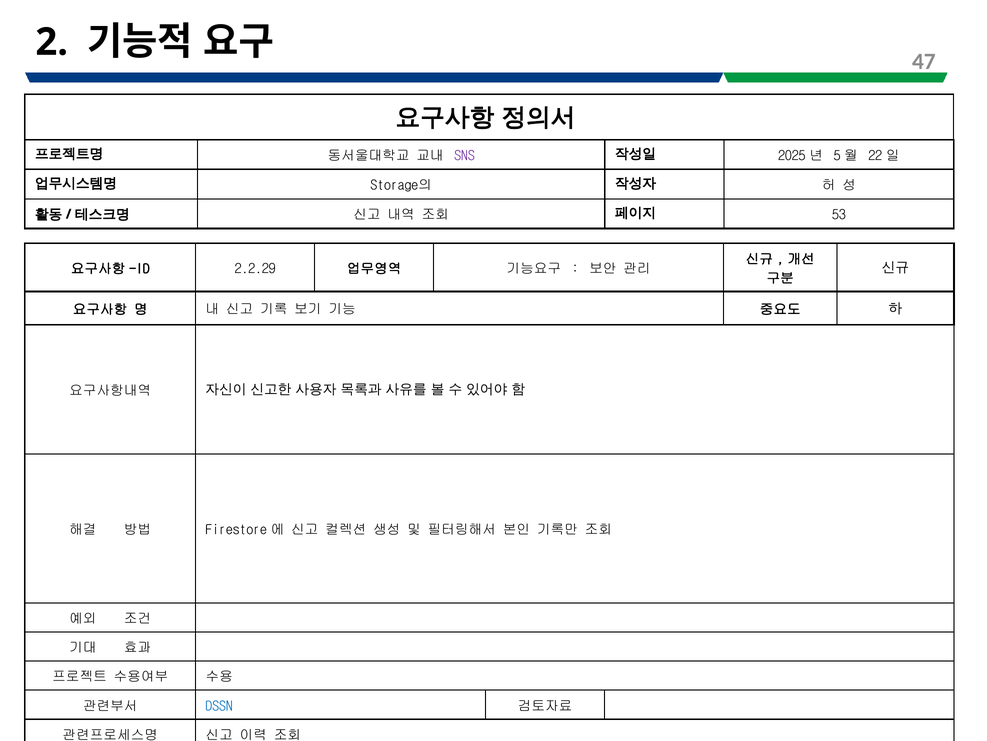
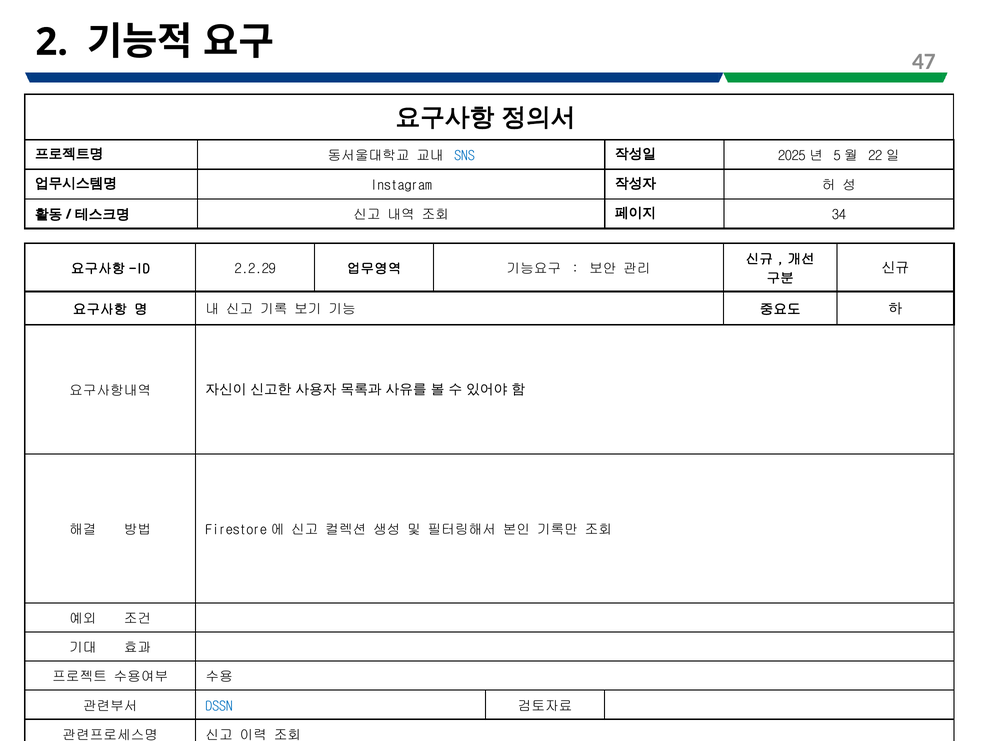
SNS colour: purple -> blue (465, 156)
Storage의: Storage의 -> Instagram (401, 185)
53: 53 -> 34 (839, 215)
